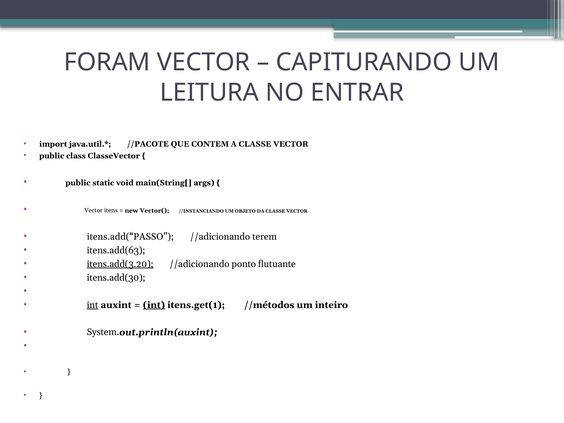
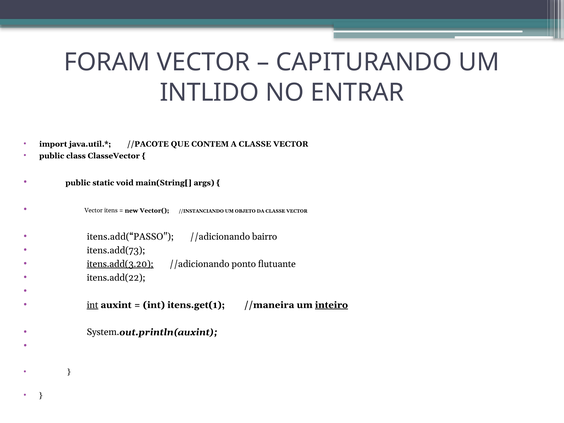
LEITURA: LEITURA -> INTLIDO (209, 92)
terem: terem -> bairro (265, 237)
itens.add(63: itens.add(63 -> itens.add(73 (116, 250)
itens.add(30: itens.add(30 -> itens.add(22 (116, 278)
int underline: present -> none (154, 305)
//métodos: //métodos -> //maneira (269, 305)
inteiro underline: none -> present (331, 305)
